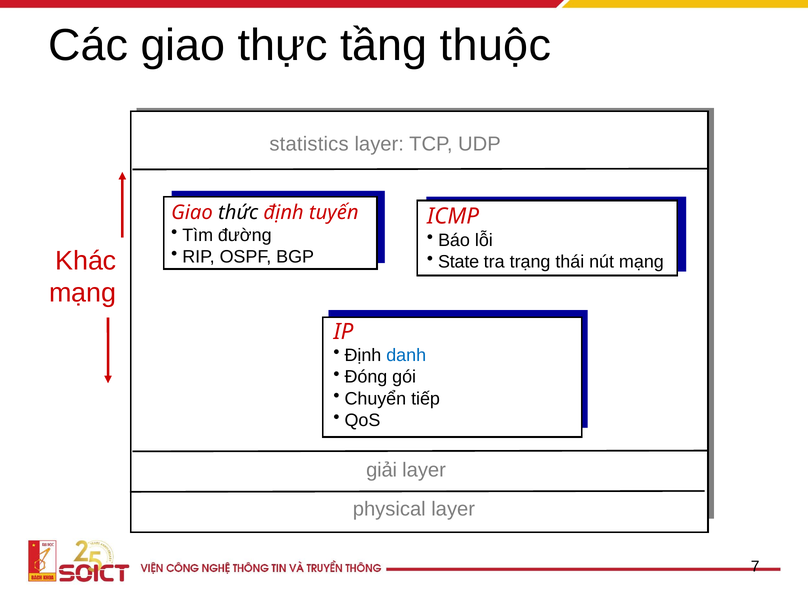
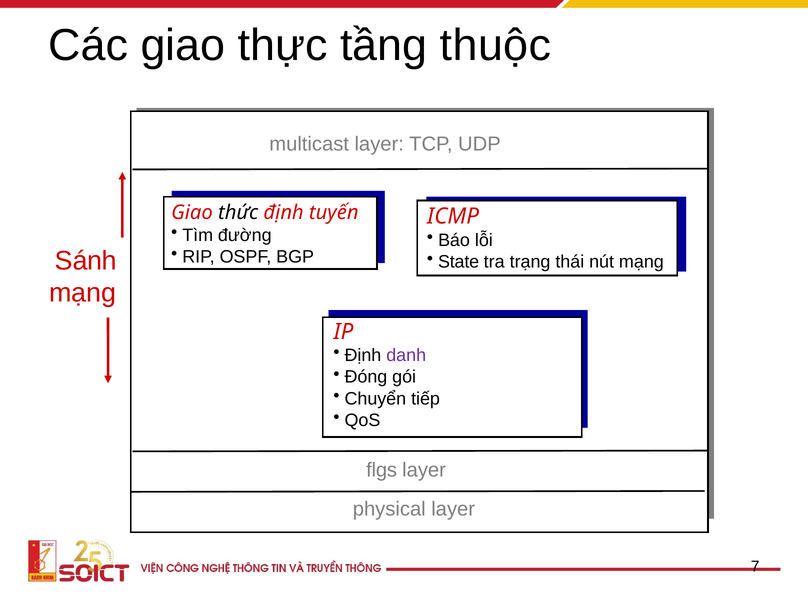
statistics: statistics -> multicast (309, 144)
Khác: Khác -> Sánh (86, 261)
danh colour: blue -> purple (406, 356)
giải: giải -> flgs (382, 470)
